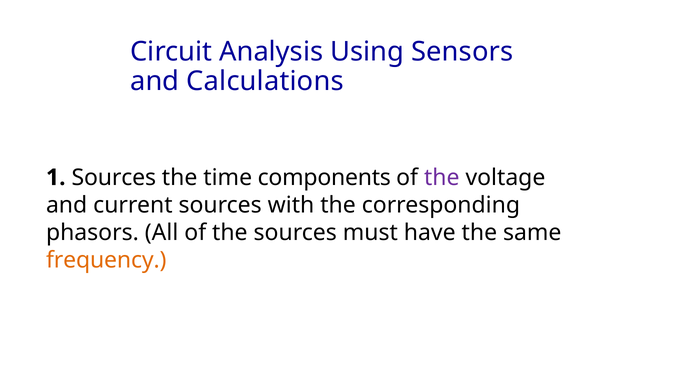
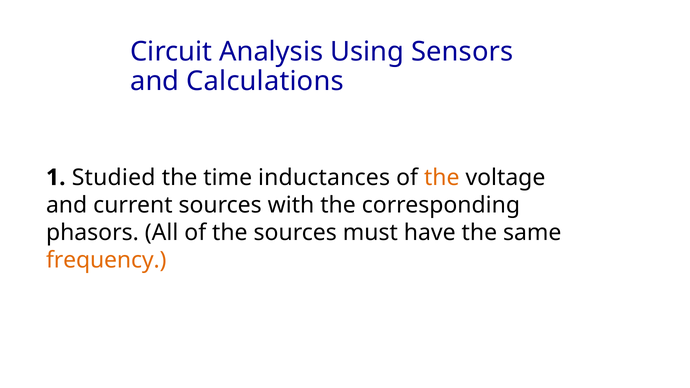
1 Sources: Sources -> Studied (114, 178)
components: components -> inductances (324, 178)
the colour: purple -> orange (442, 178)
